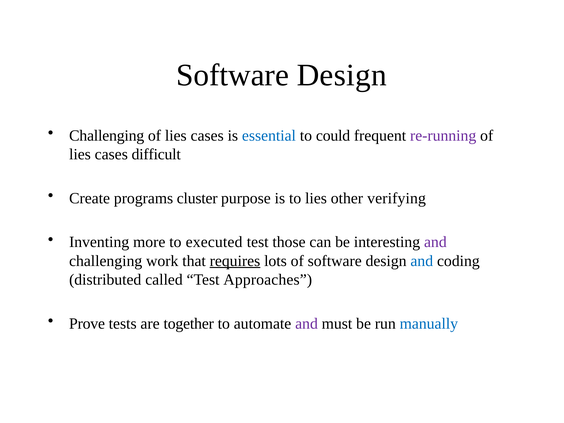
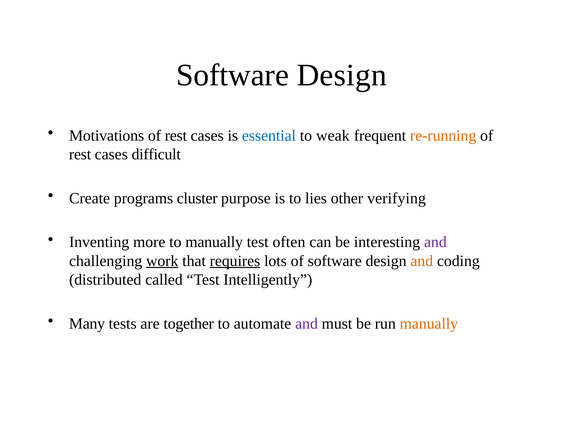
Challenging: Challenging -> Motivations (107, 136)
lies: lies -> rest (176, 136)
could: could -> weak (333, 136)
re-running colour: purple -> orange (443, 136)
lies: lies -> rest (80, 154)
to executed: executed -> manually (214, 242)
those: those -> often (289, 242)
work underline: none -> present (162, 261)
and colour: blue -> orange (422, 261)
Approaches: Approaches -> Intelligently (268, 280)
Prove: Prove -> Many (87, 324)
manually colour: blue -> orange (429, 324)
